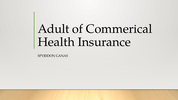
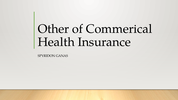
Adult: Adult -> Other (53, 29)
